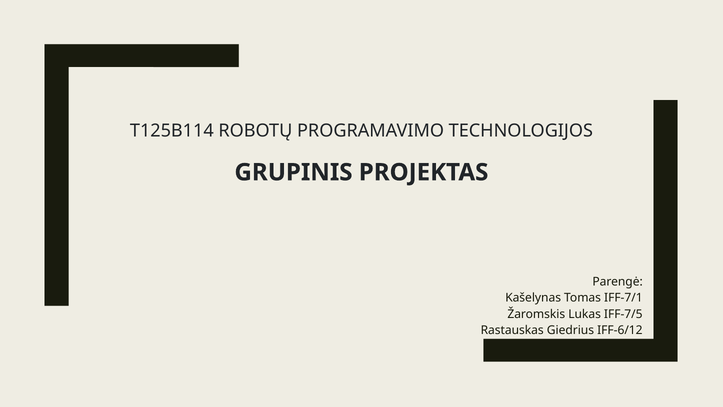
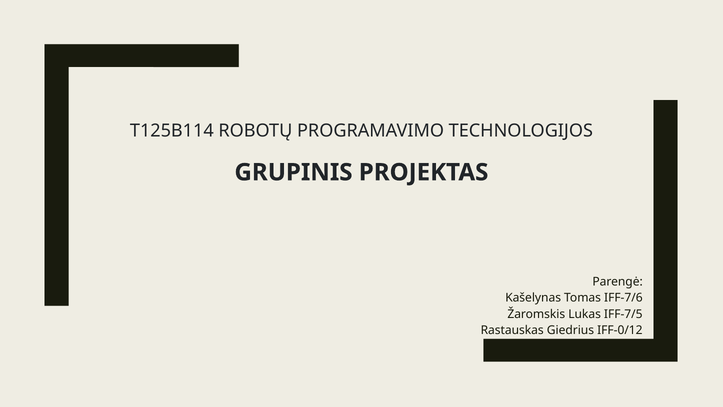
IFF-7/1: IFF-7/1 -> IFF-7/6 (623, 298)
IFF-6/12: IFF-6/12 -> IFF-0/12 (620, 330)
